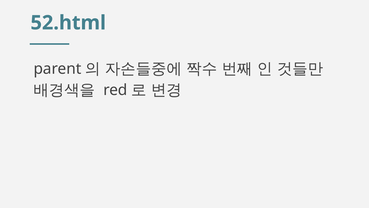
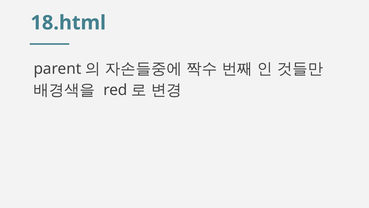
52.html: 52.html -> 18.html (68, 23)
